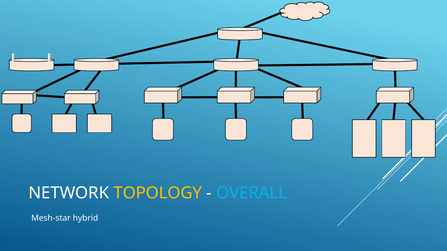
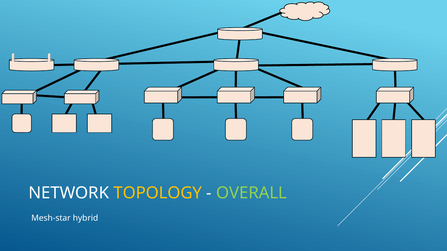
OVERALL colour: light blue -> light green (252, 193)
